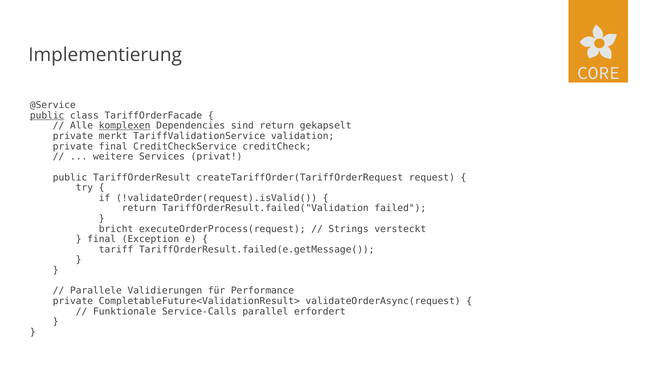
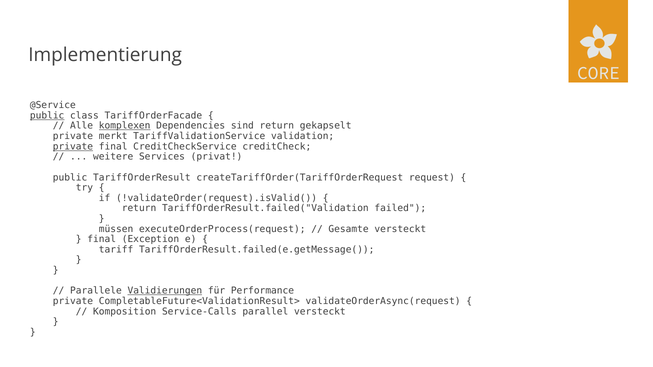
private underline: none -> present (73, 147)
bricht: bricht -> müssen (116, 229)
Strings: Strings -> Gesamte (349, 229)
Validierungen underline: none -> present (165, 291)
Funktionale: Funktionale -> Komposition (125, 312)
parallel erfordert: erfordert -> versteckt (320, 312)
